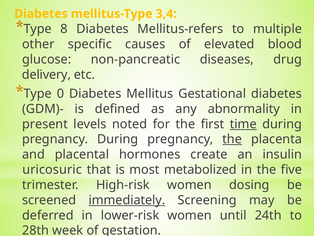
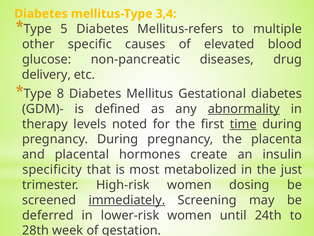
8: 8 -> 5 (64, 29)
0: 0 -> 8 (60, 93)
abnormality underline: none -> present (244, 109)
present: present -> therapy (45, 124)
the underline: present -> none (232, 139)
uricosuric: uricosuric -> specificity (52, 169)
five: five -> just (292, 169)
